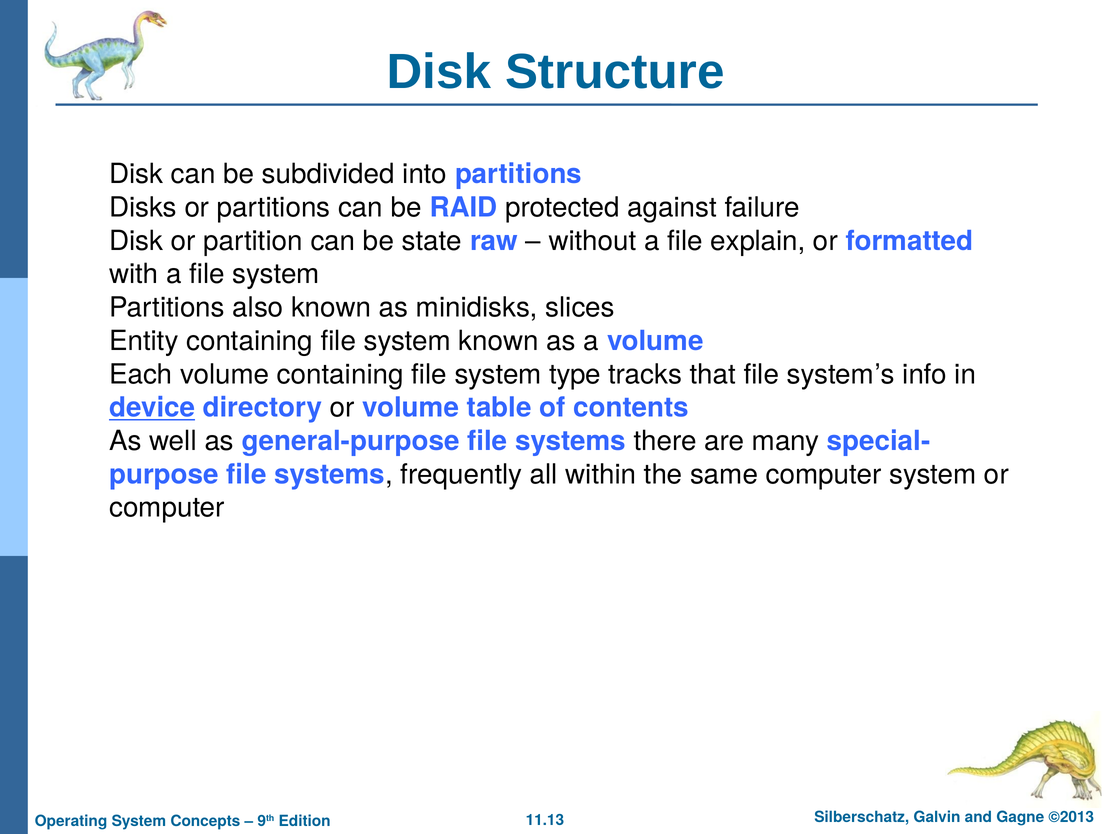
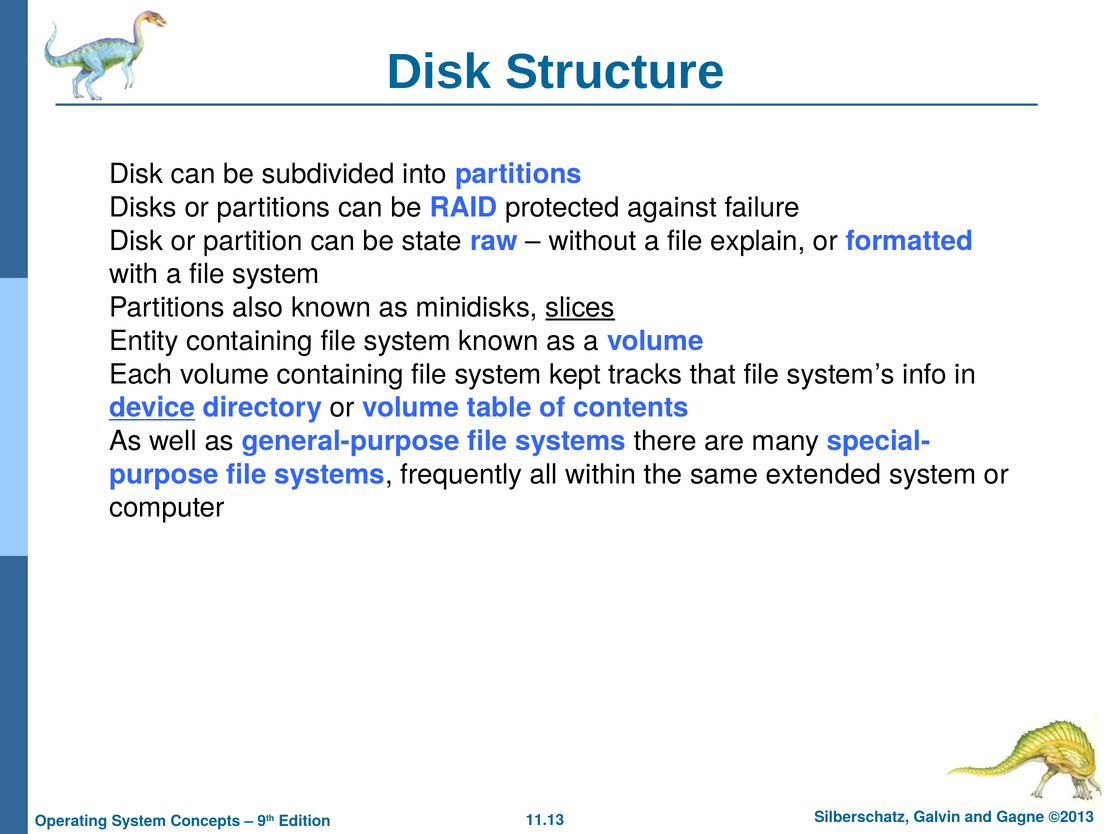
slices underline: none -> present (580, 308)
type: type -> kept (575, 374)
same computer: computer -> extended (824, 474)
